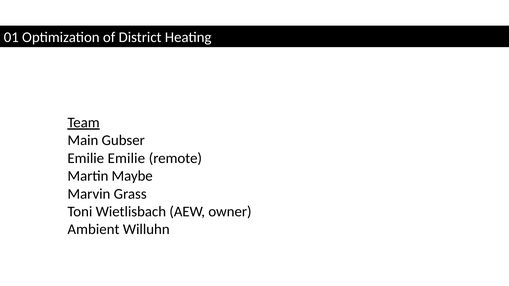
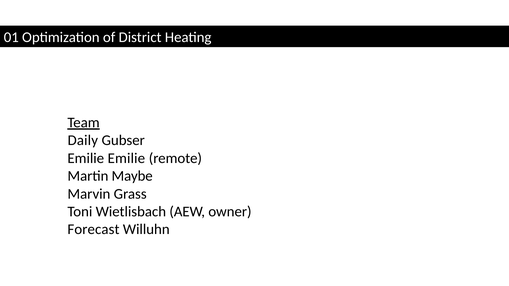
Main: Main -> Daily (83, 141)
Ambient: Ambient -> Forecast (93, 230)
